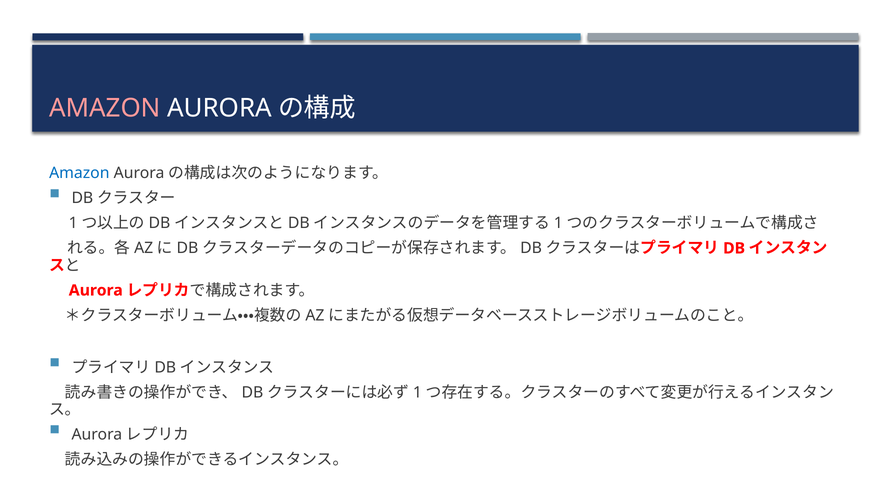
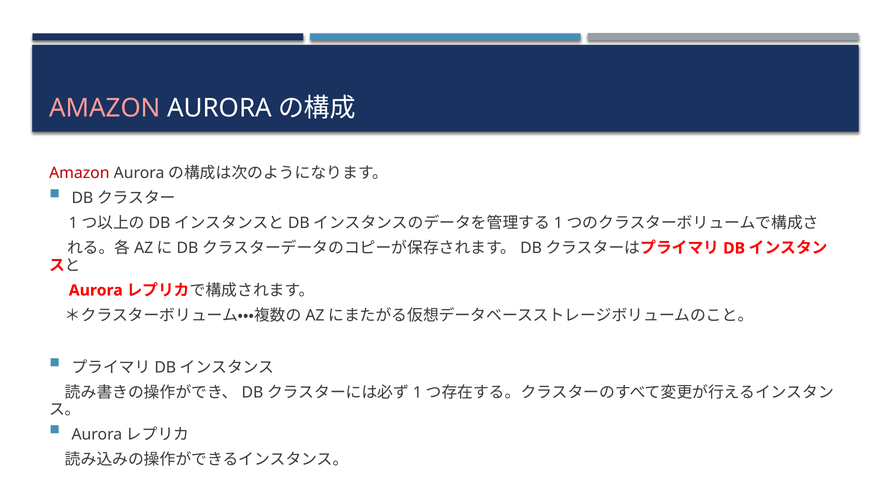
Amazon colour: blue -> red (79, 173)
